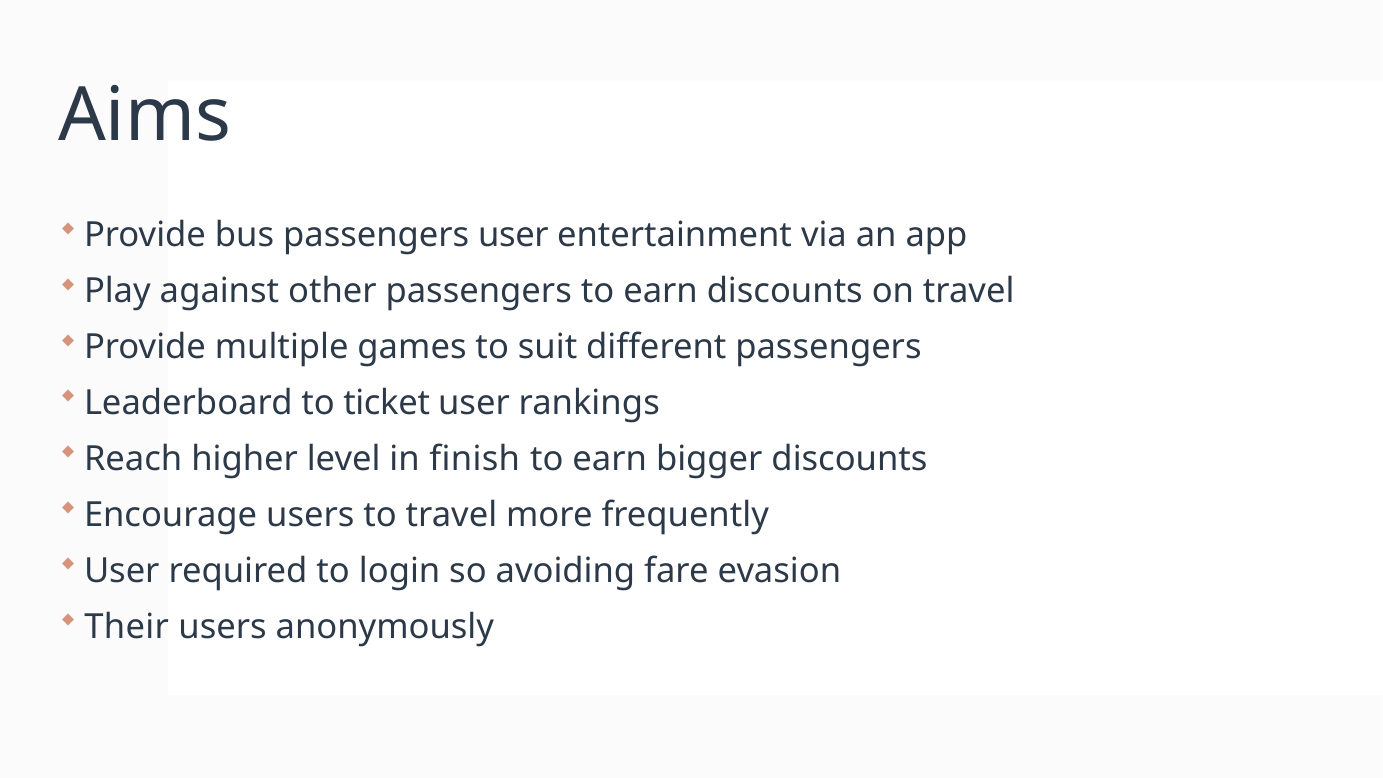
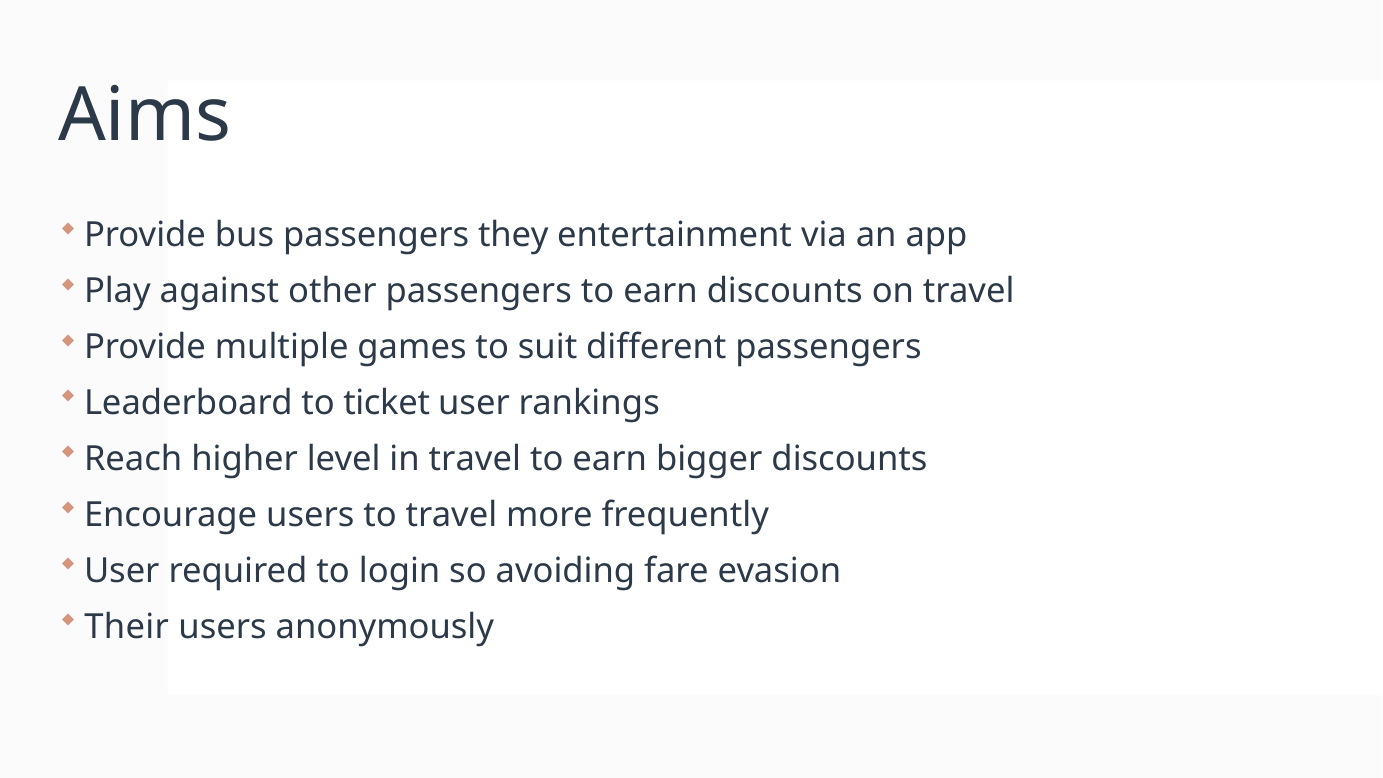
passengers user: user -> they (513, 235)
in finish: finish -> travel (475, 459)
